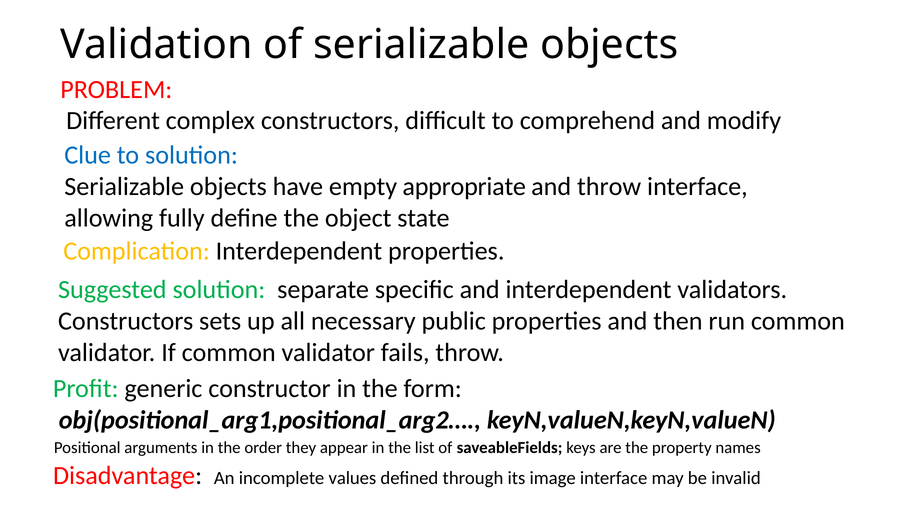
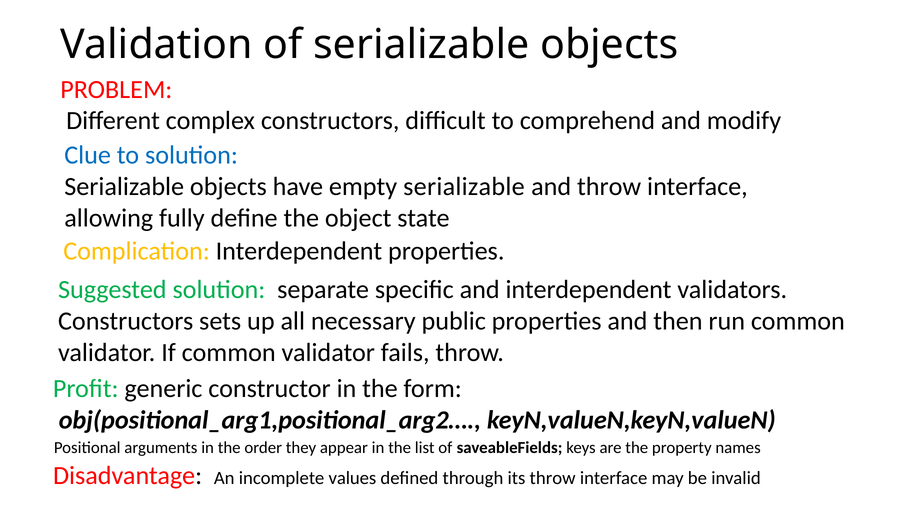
empty appropriate: appropriate -> serializable (464, 187)
its image: image -> throw (553, 478)
